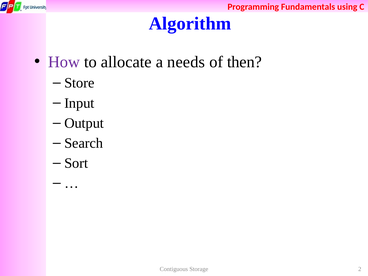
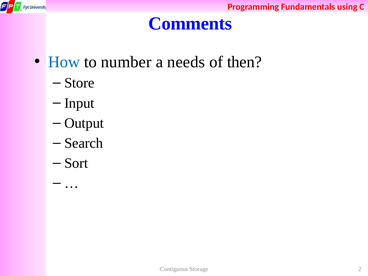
Algorithm: Algorithm -> Comments (190, 24)
How colour: purple -> blue (64, 62)
allocate: allocate -> number (126, 62)
